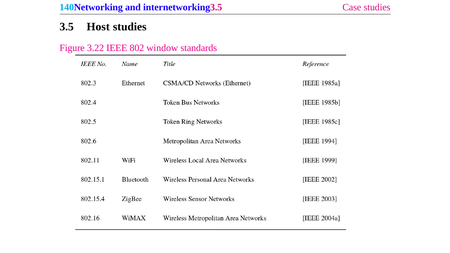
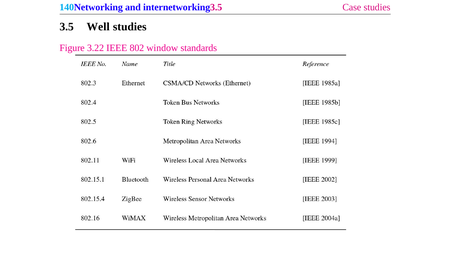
Host: Host -> Well (98, 27)
